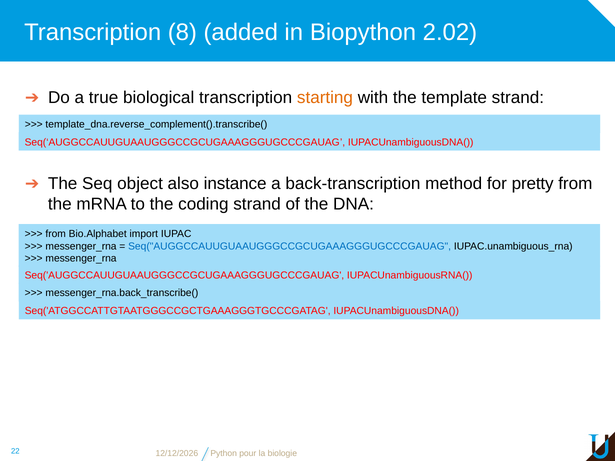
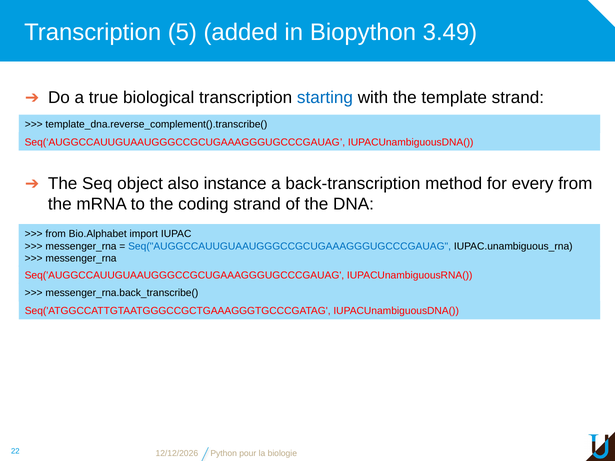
8: 8 -> 5 (182, 32)
2.02: 2.02 -> 3.49 (450, 32)
starting colour: orange -> blue (325, 98)
pretty: pretty -> every (533, 184)
